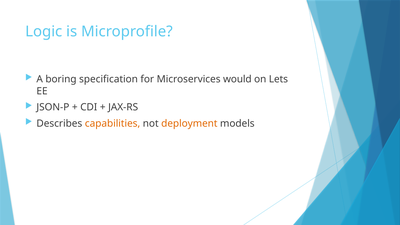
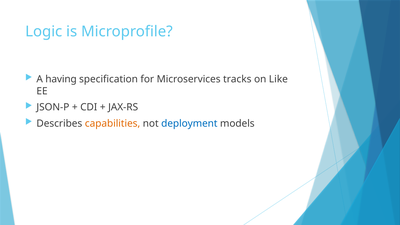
boring: boring -> having (61, 79)
would: would -> tracks (237, 79)
Lets: Lets -> Like (278, 79)
deployment colour: orange -> blue (189, 123)
